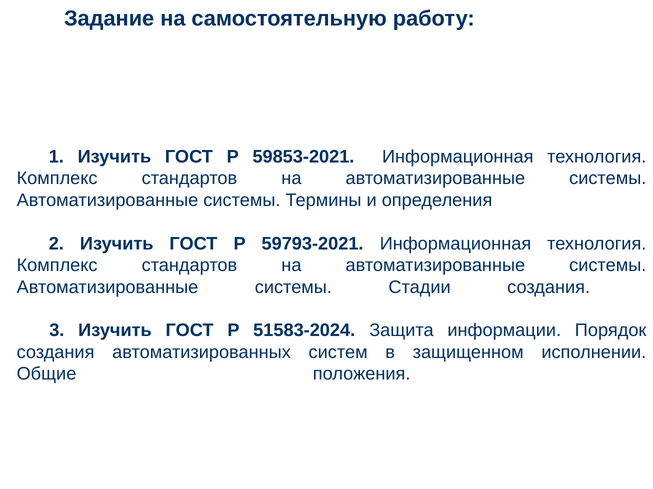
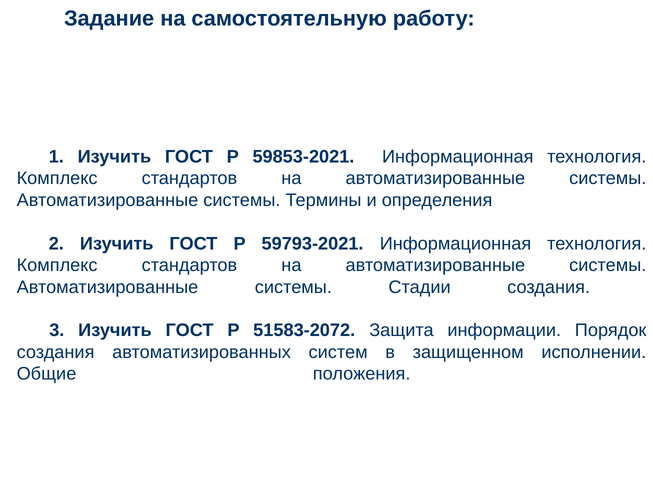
51583-2024: 51583-2024 -> 51583-2072 (304, 331)
